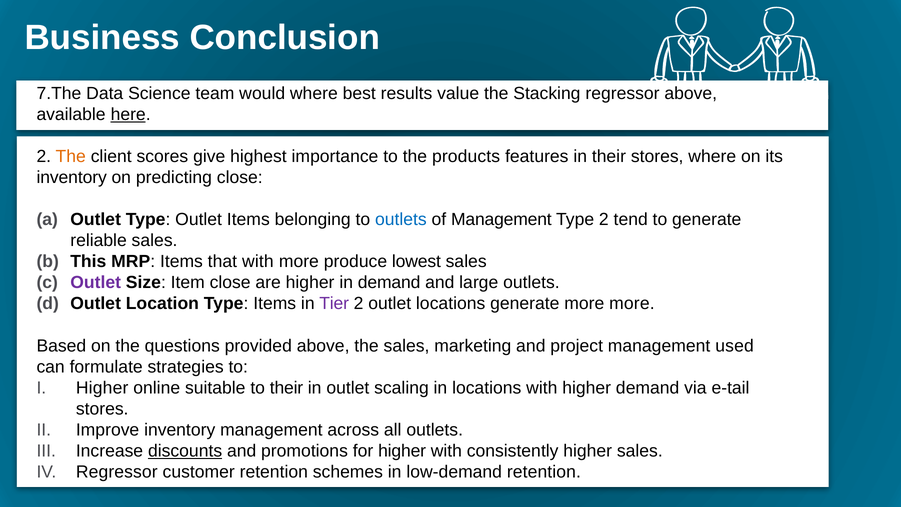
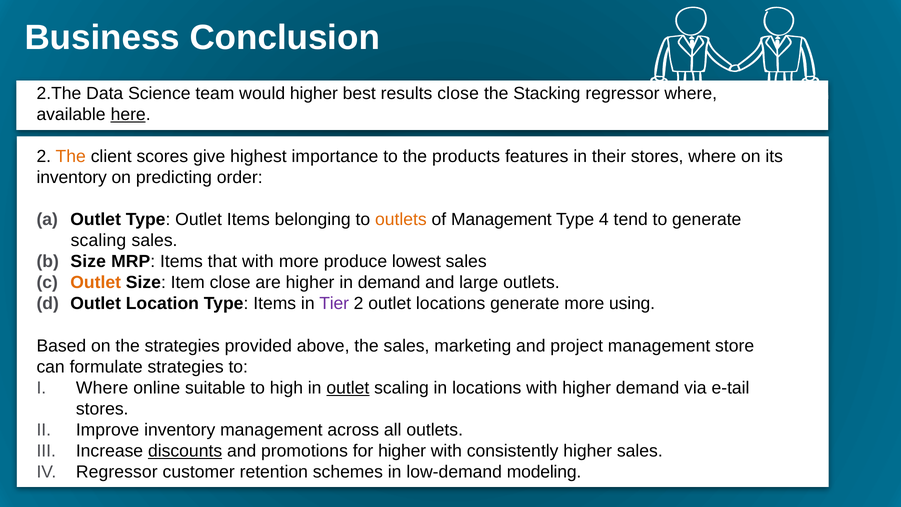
7.The: 7.The -> 2.The (59, 93)
would where: where -> higher (314, 93)
results value: value -> close (458, 93)
regressor above: above -> where (691, 93)
predicting close: close -> order (240, 177)
outlets colour: blue -> orange (401, 219)
Type 2: 2 -> 4 (604, 219)
reliable: reliable -> scaling (98, 240)
This: This -> Size (88, 262)
Outlet colour: purple -> orange (96, 283)
more more: more -> using (632, 304)
the questions: questions -> strategies (182, 346)
used: used -> store (735, 346)
Higher: Higher -> Where (102, 388)
to their: their -> high (286, 388)
outlet underline: none -> present (348, 388)
low-demand retention: retention -> modeling (544, 472)
